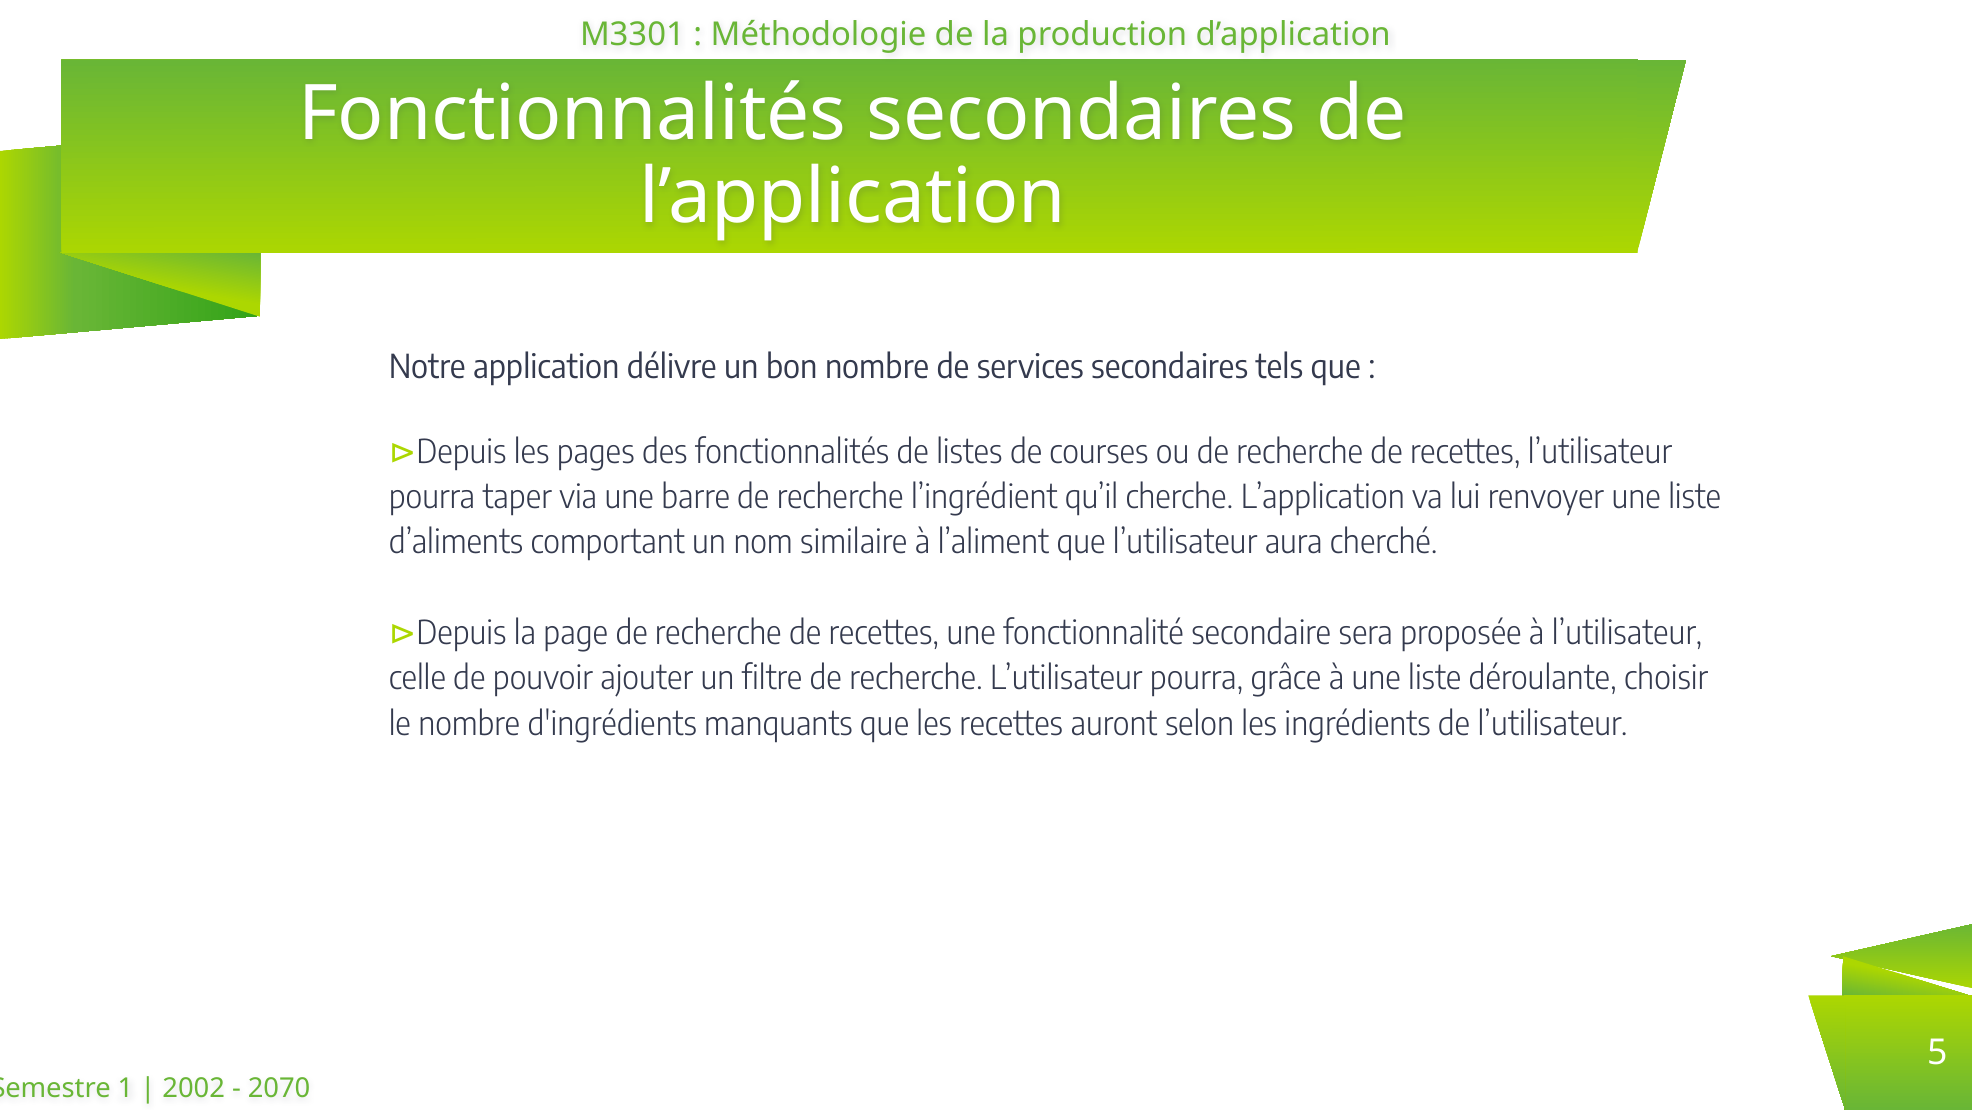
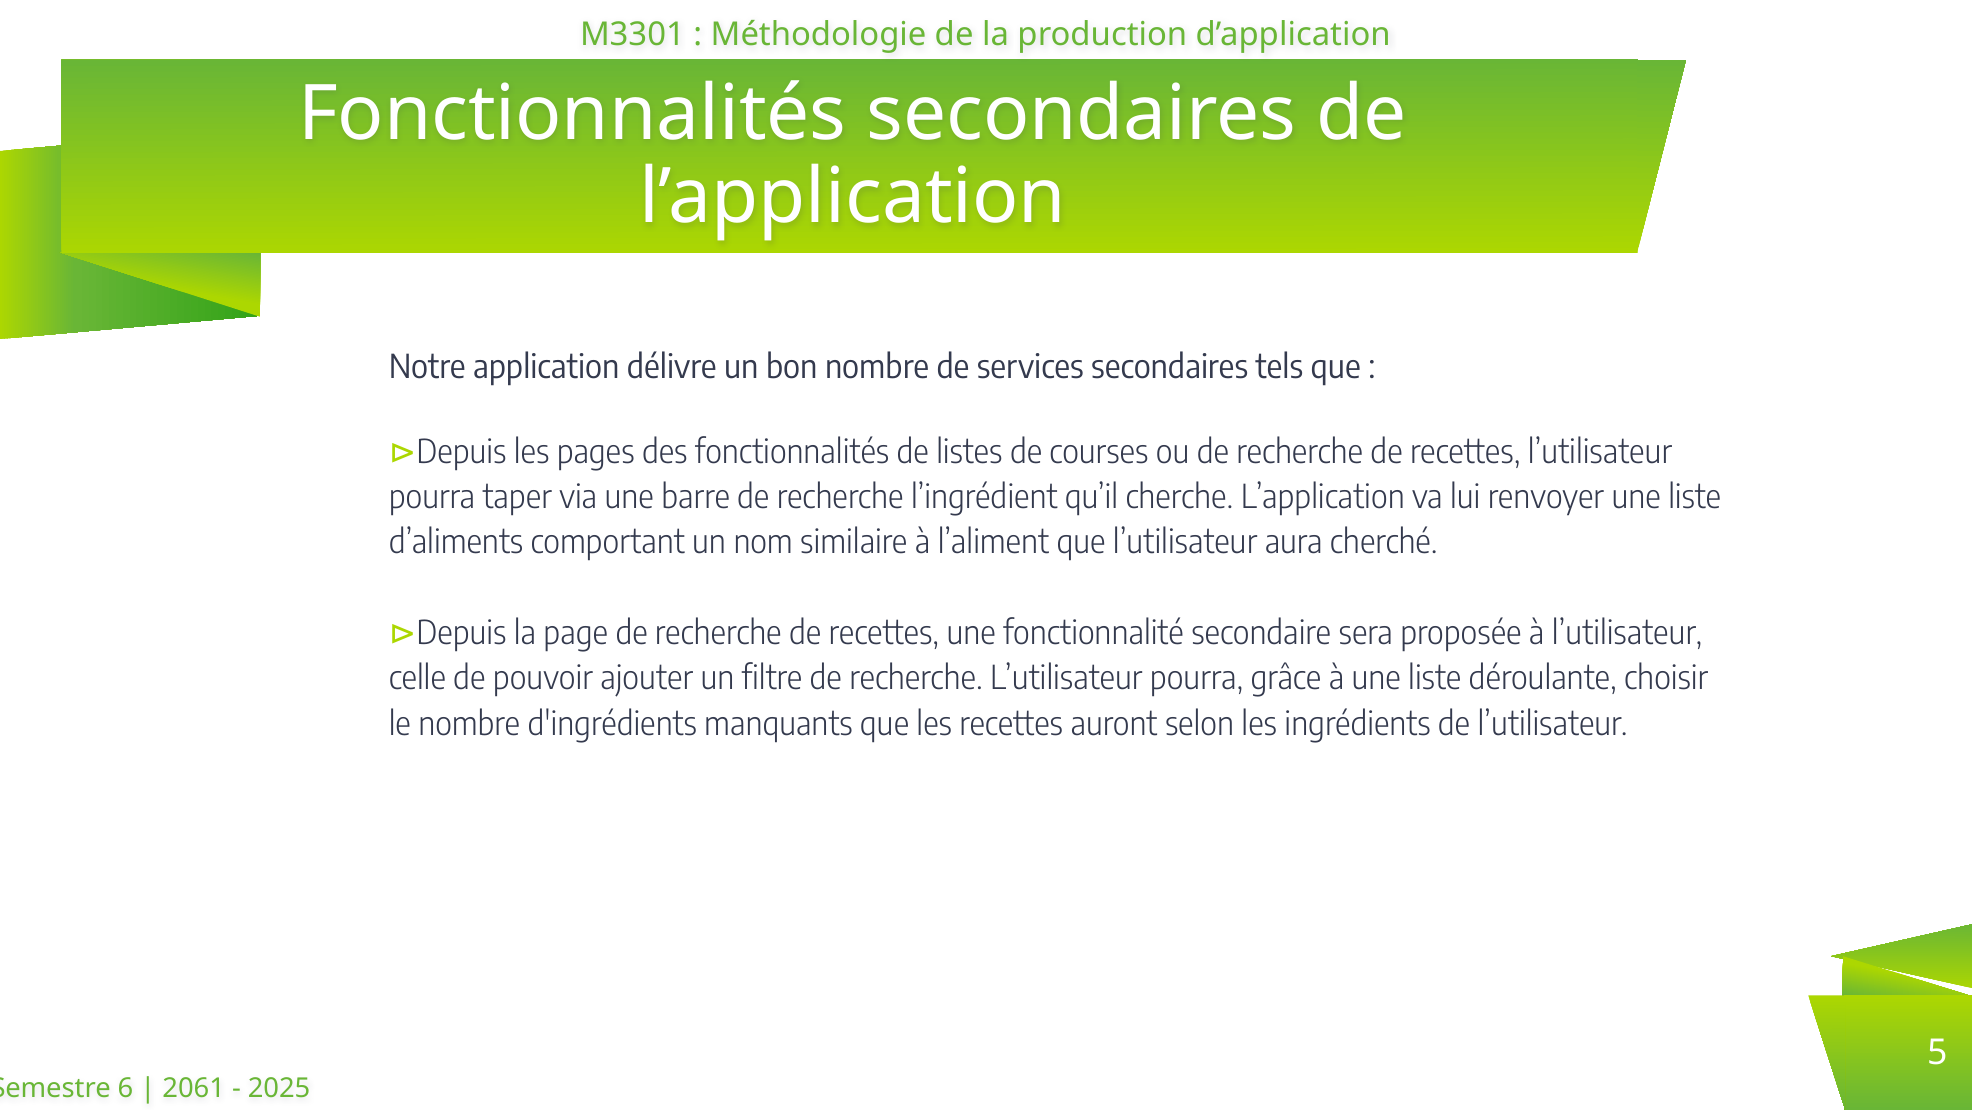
1: 1 -> 6 (126, 1088)
2002: 2002 -> 2061 (194, 1088)
2070: 2070 -> 2025 (279, 1088)
